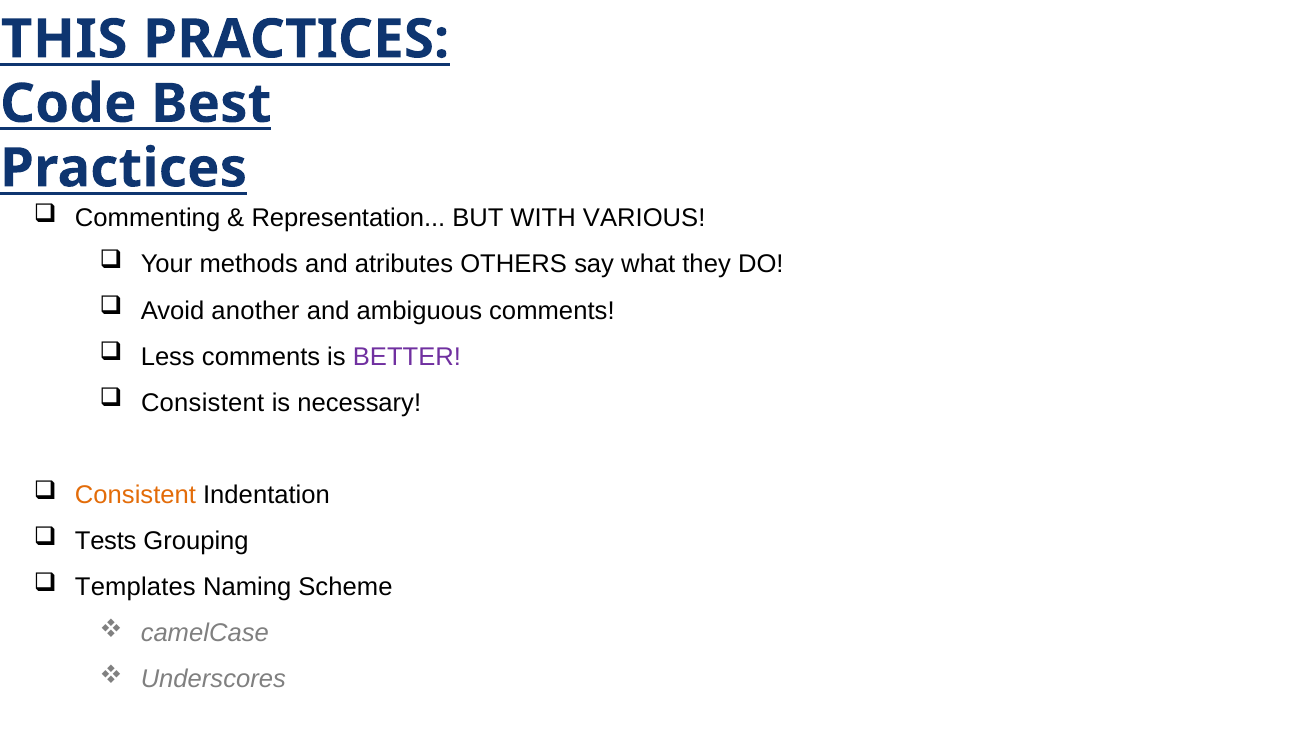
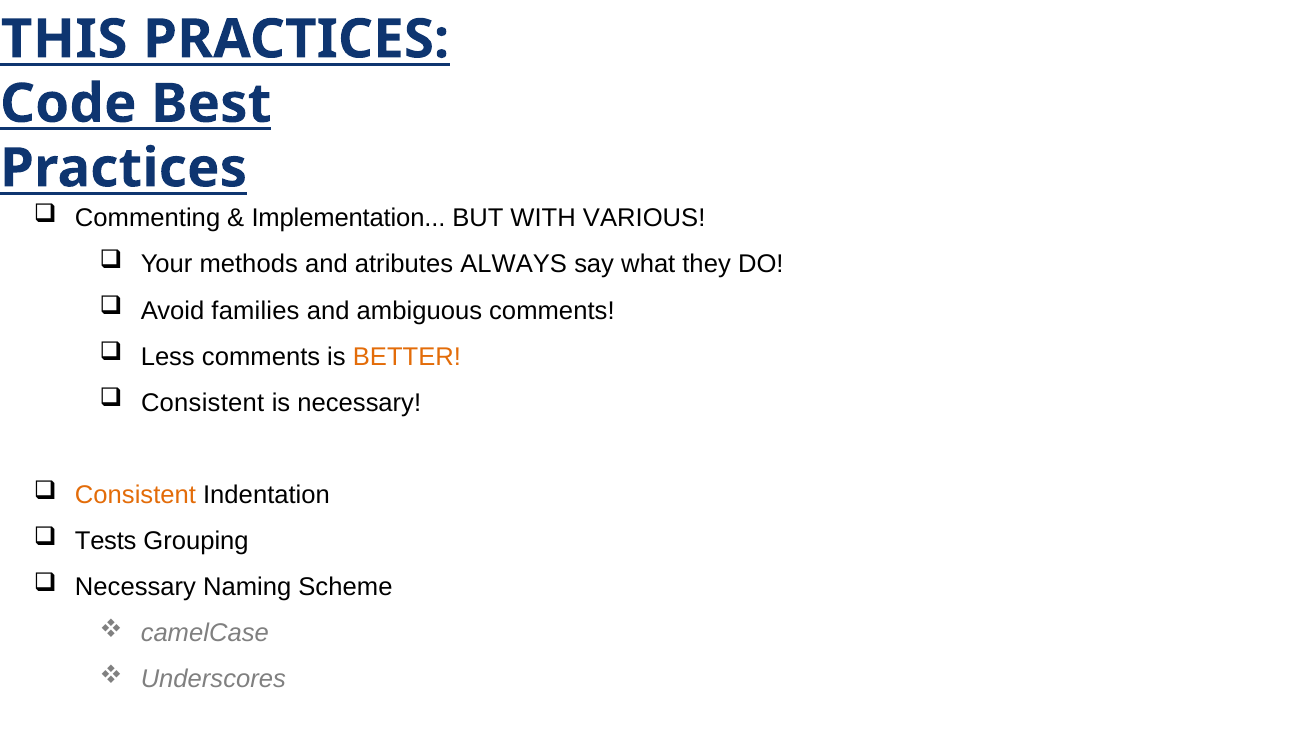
Representation: Representation -> Implementation (348, 219)
OTHERS: OTHERS -> ALWAYS (514, 265)
another: another -> families (255, 311)
BETTER colour: purple -> orange (407, 357)
Templates: Templates -> Necessary (135, 587)
